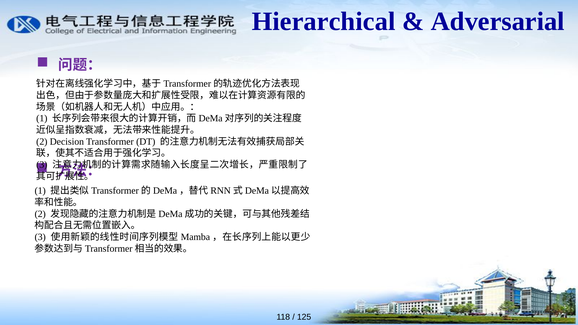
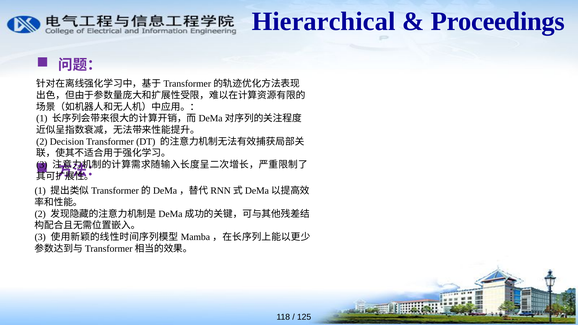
Adversarial: Adversarial -> Proceedings (498, 21)
